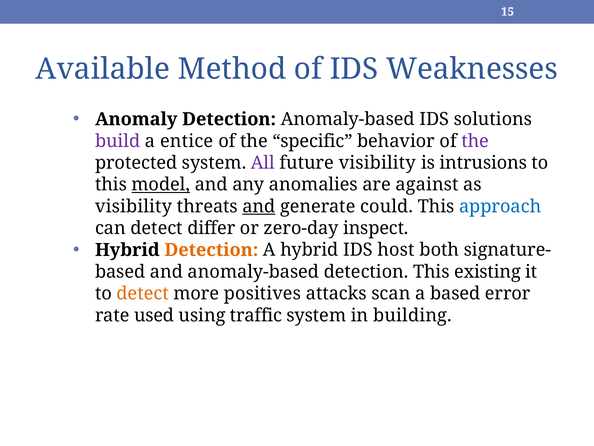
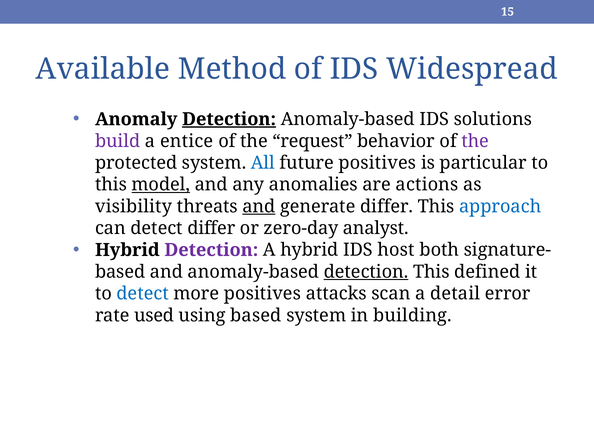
Weaknesses: Weaknesses -> Widespread (472, 69)
Detection underline: none -> present (229, 119)
specific: specific -> request (313, 141)
All colour: purple -> blue (263, 163)
future visibility: visibility -> positives (377, 163)
intrusions: intrusions -> particular (483, 163)
against: against -> actions (427, 184)
generate could: could -> differ (387, 206)
inspect: inspect -> analyst (376, 228)
Detection colour: orange -> purple (211, 250)
detection underline: none -> present (366, 271)
existing: existing -> defined (487, 271)
detect colour: orange -> blue (143, 293)
a based: based -> detail (455, 293)
using traffic: traffic -> based (256, 315)
